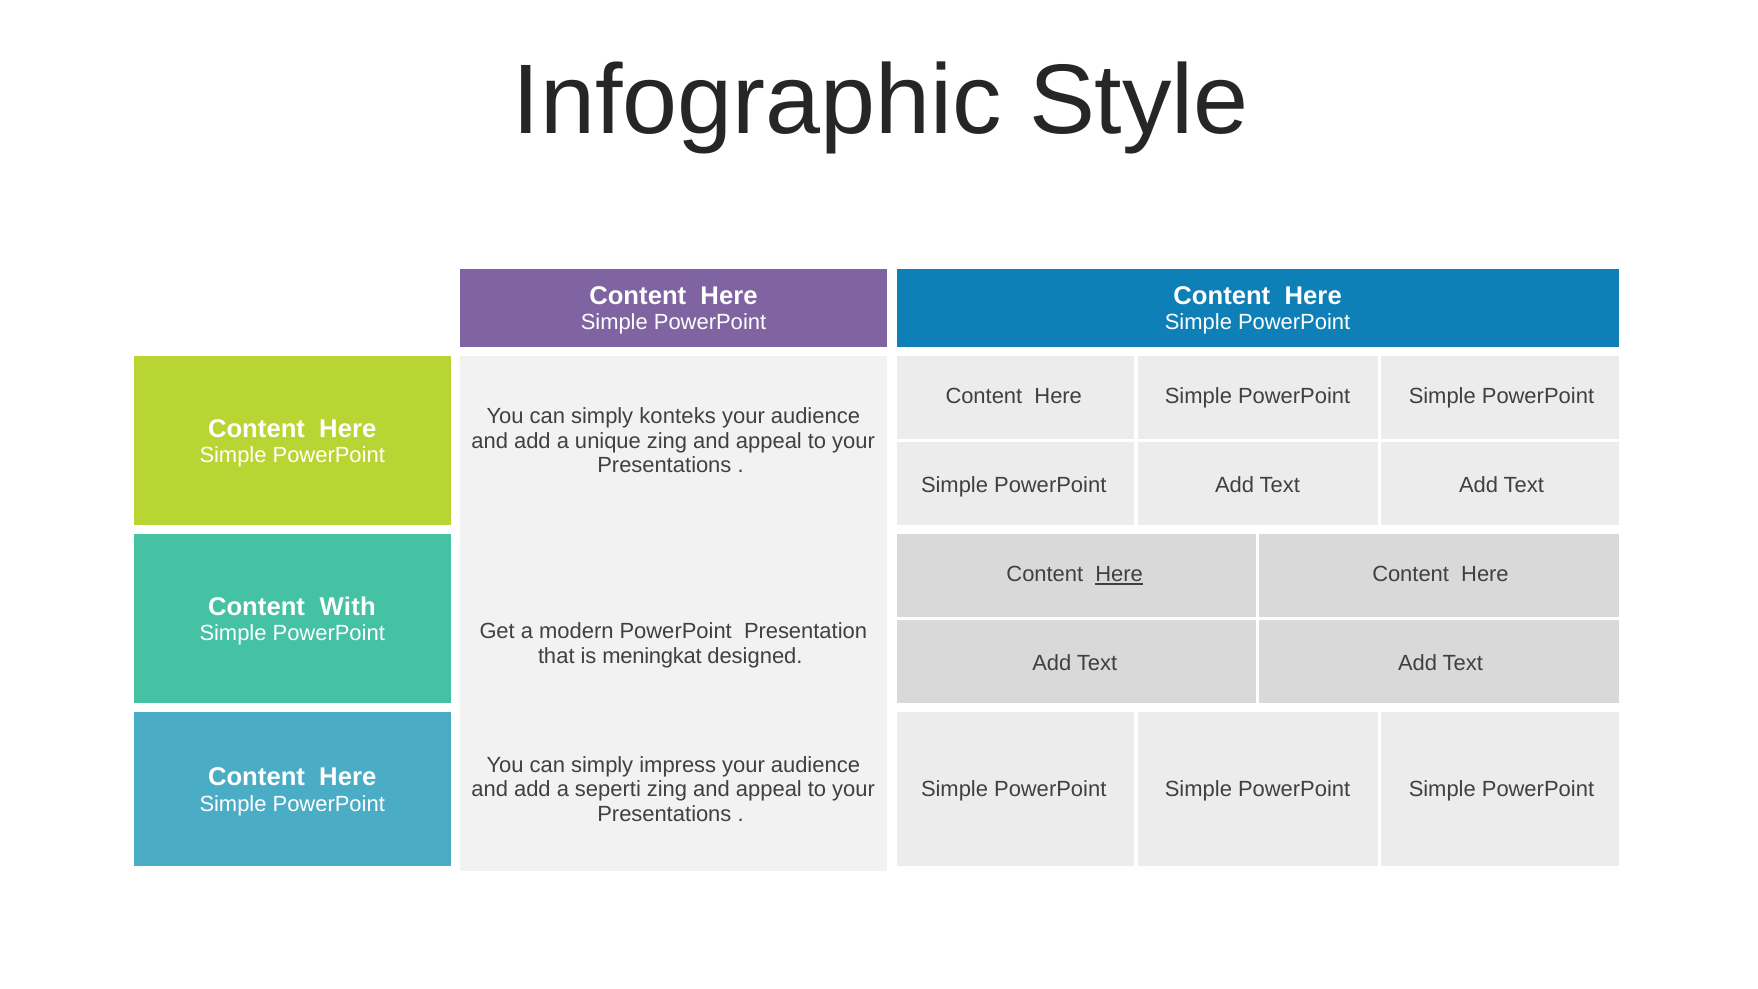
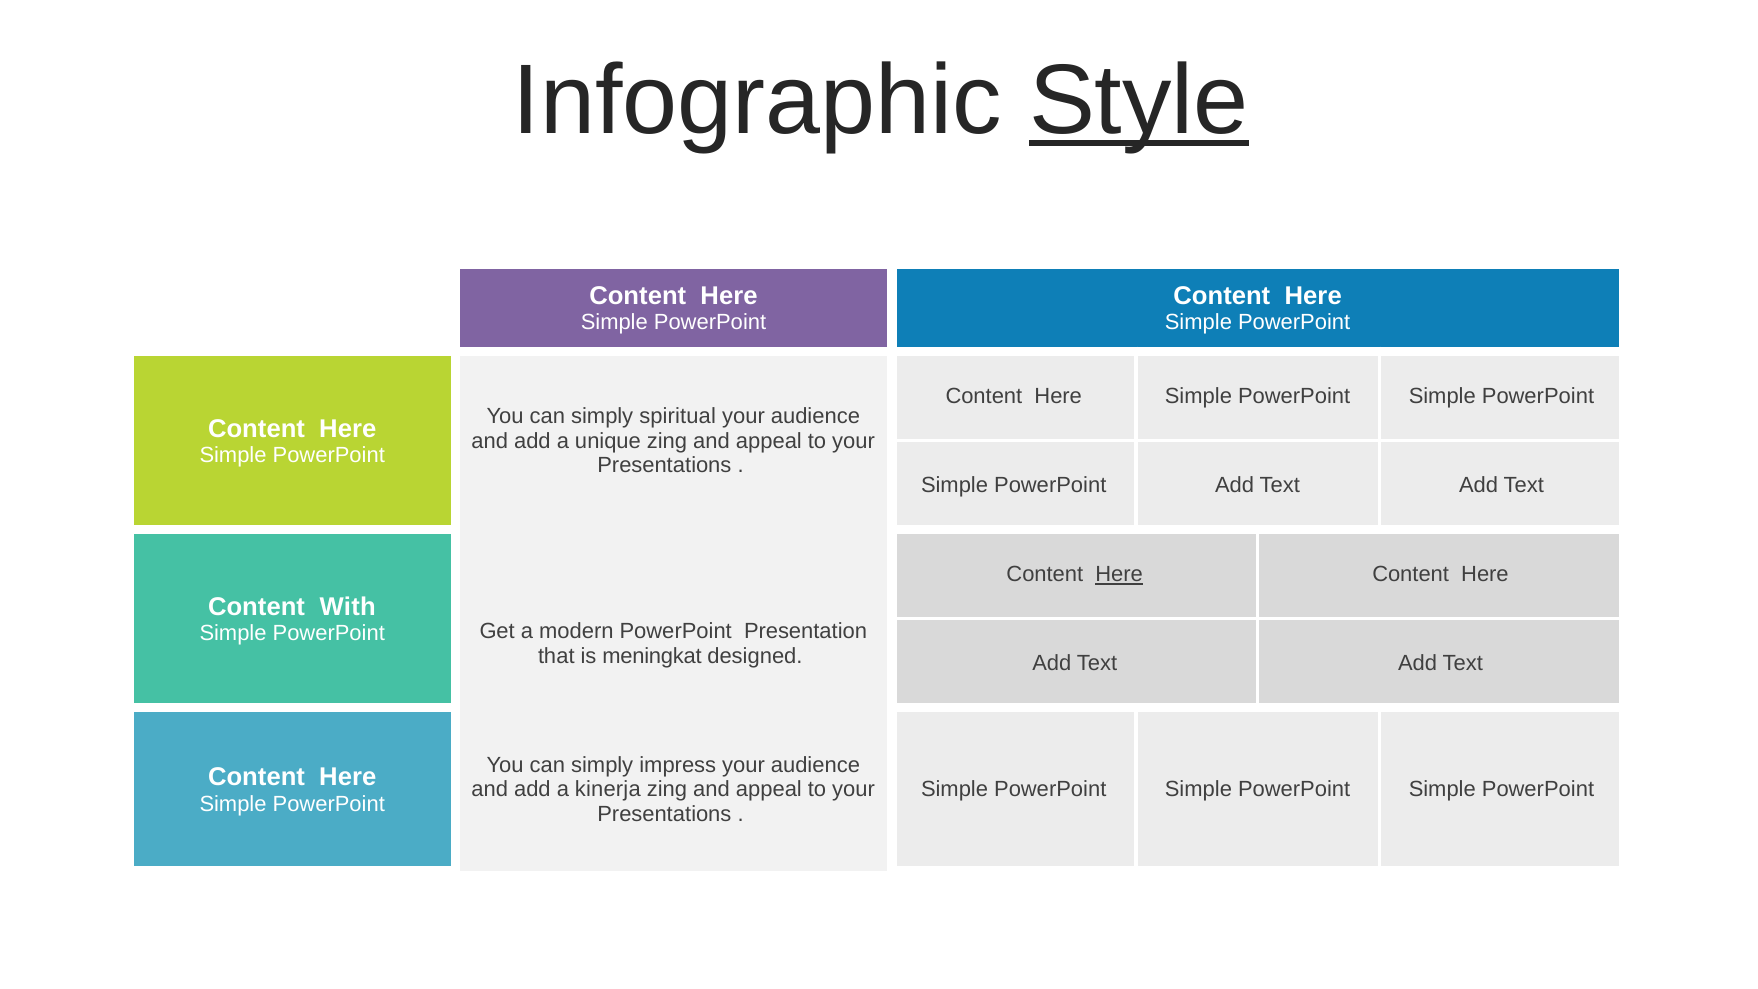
Style underline: none -> present (1139, 101)
konteks: konteks -> spiritual (678, 416)
seperti: seperti -> kinerja (608, 790)
